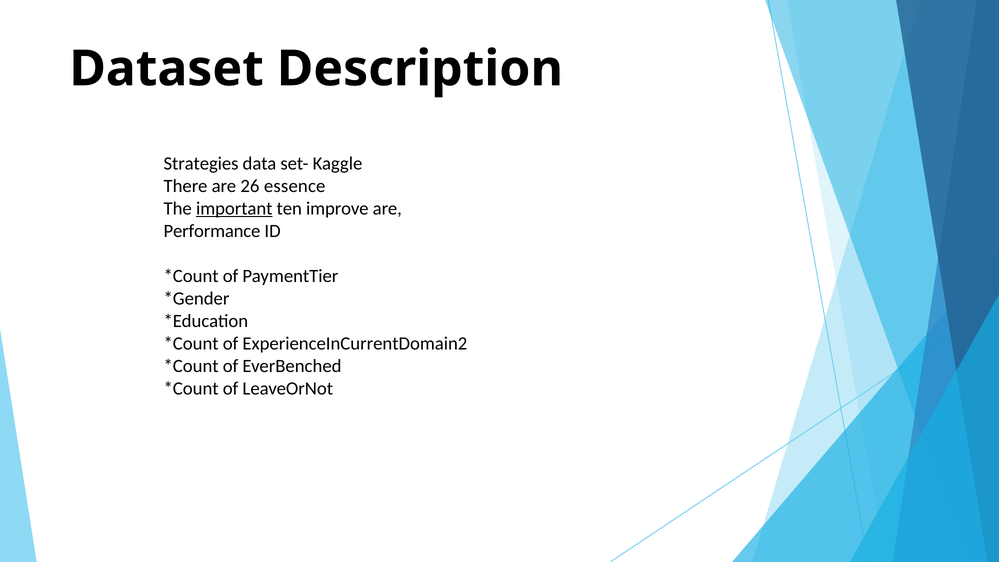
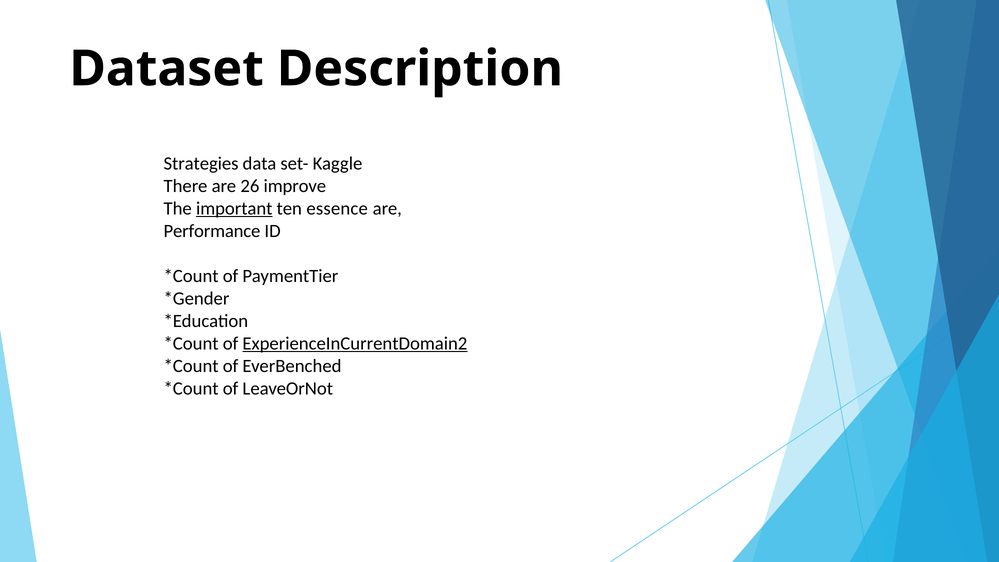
essence: essence -> improve (295, 186)
improve: improve -> essence (337, 209)
ExperienceInCurrentDomain2 underline: none -> present (355, 343)
